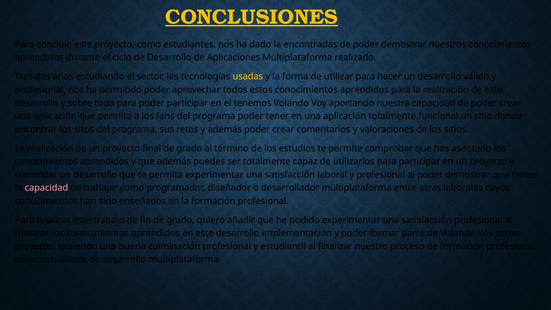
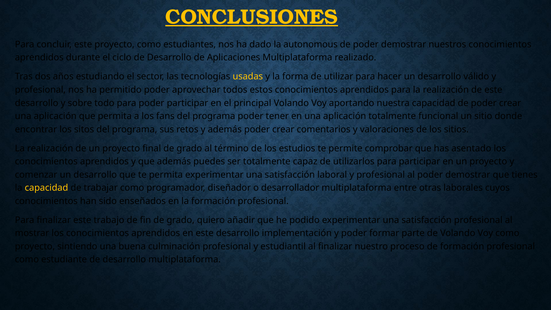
encontradas: encontradas -> autonomous (311, 44)
tenemos: tenemos -> principal (253, 103)
capacidad colour: pink -> yellow (46, 188)
